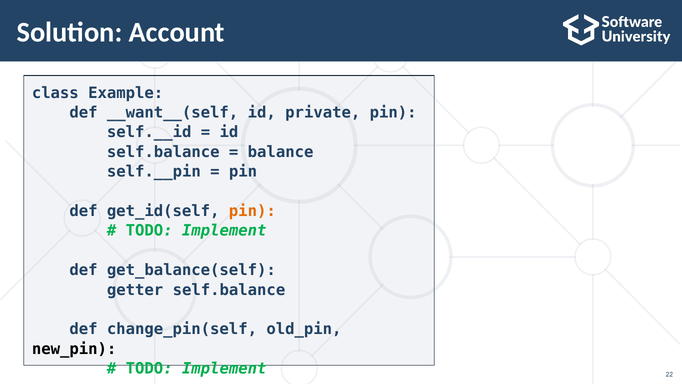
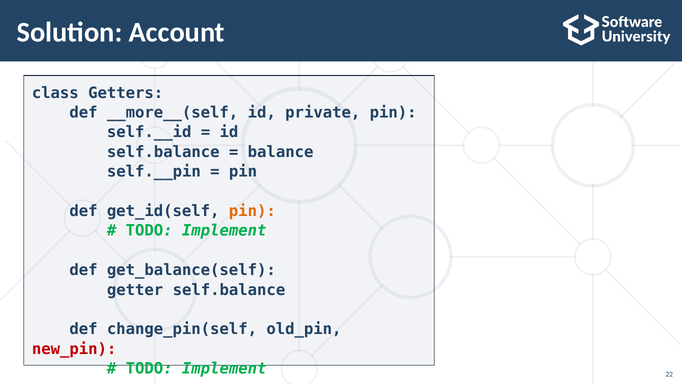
Example: Example -> Getters (126, 93)
__want__(self: __want__(self -> __more__(self (173, 112)
new_pin colour: black -> red (74, 349)
